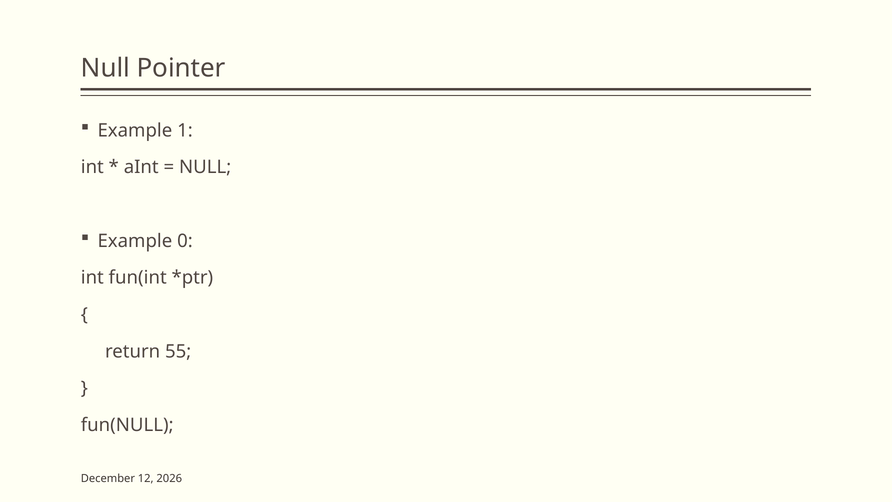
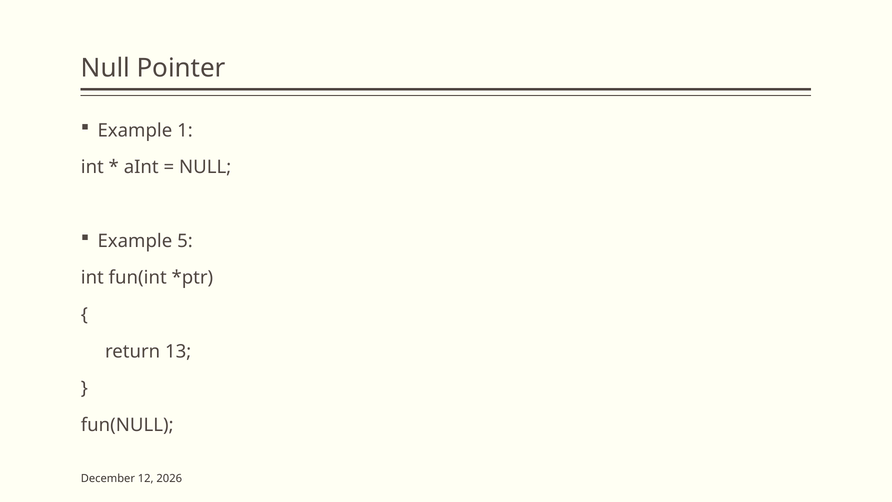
0: 0 -> 5 (185, 241)
55: 55 -> 13 (178, 351)
